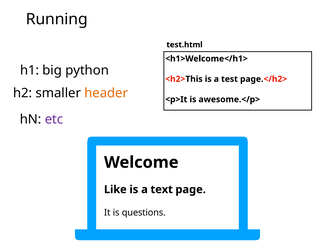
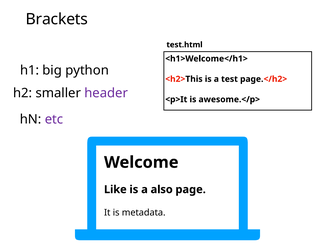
Running: Running -> Brackets (57, 19)
header colour: orange -> purple (106, 93)
text: text -> also (162, 190)
questions: questions -> metadata (144, 213)
